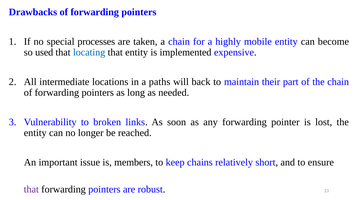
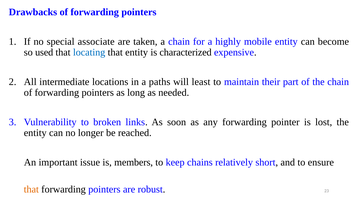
processes: processes -> associate (96, 42)
implemented: implemented -> characterized (186, 52)
back: back -> least (201, 82)
that colour: purple -> orange (31, 190)
